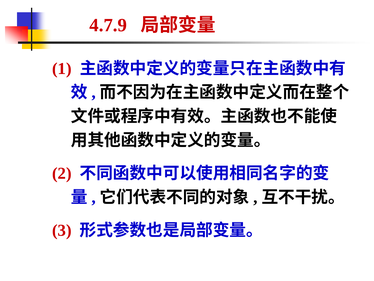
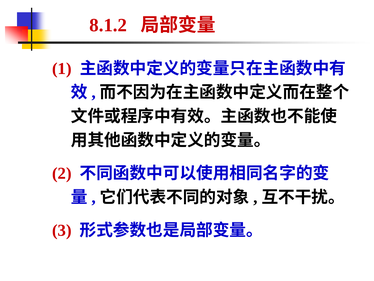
4.7.9: 4.7.9 -> 8.1.2 (108, 25)
